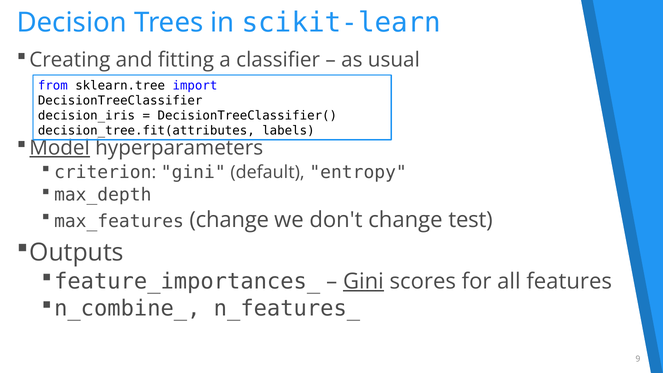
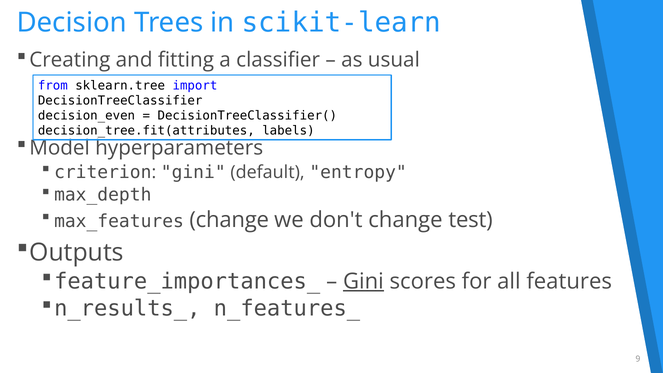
decision_iris: decision_iris -> decision_even (87, 116)
Model underline: present -> none (60, 148)
n_combine_: n_combine_ -> n_results_ (127, 309)
